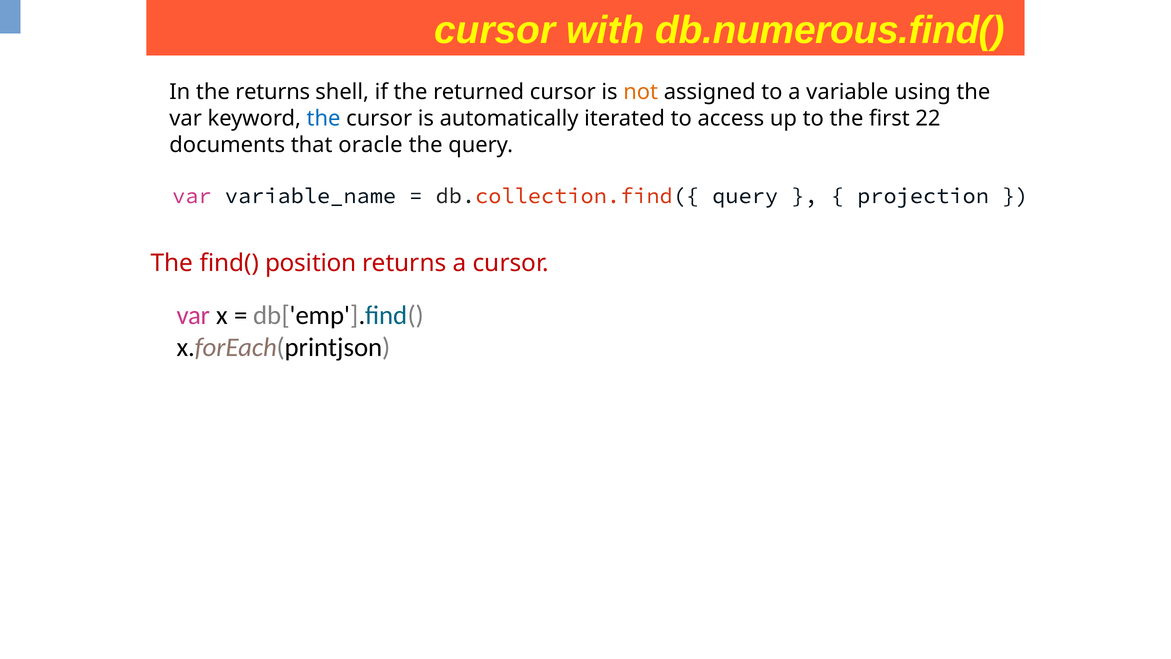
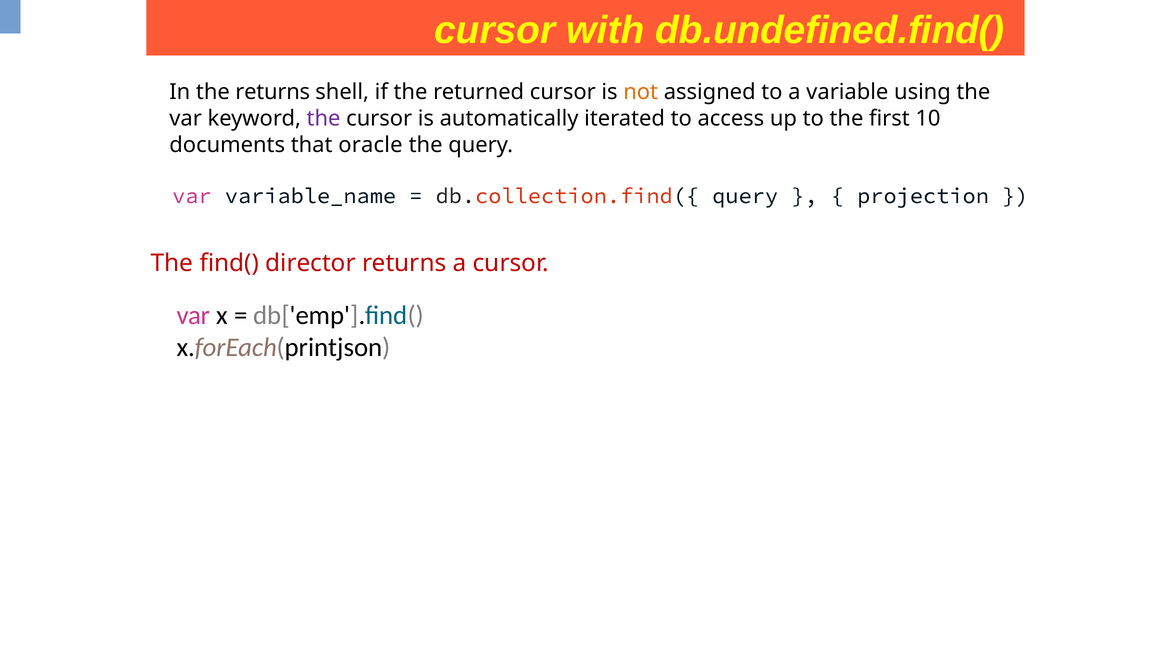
db.numerous.find(: db.numerous.find( -> db.undefined.find( (830, 30)
the colour: blue -> purple (324, 119)
22: 22 -> 10 (928, 119)
position: position -> director (311, 263)
